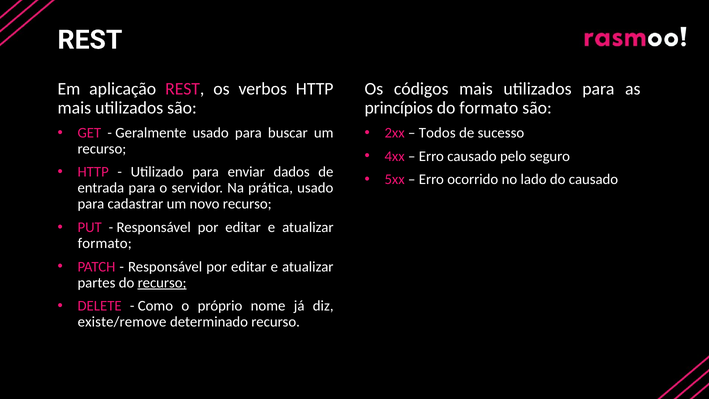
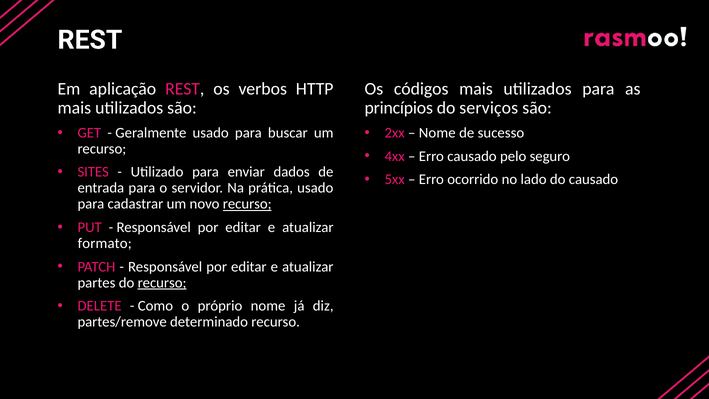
do formato: formato -> serviços (489, 108)
Todos: Todos -> Nome (437, 133)
HTTP: HTTP -> SITES (93, 172)
recurso underline: none -> present (247, 204)
existe/remove: existe/remove -> partes/remove (122, 322)
